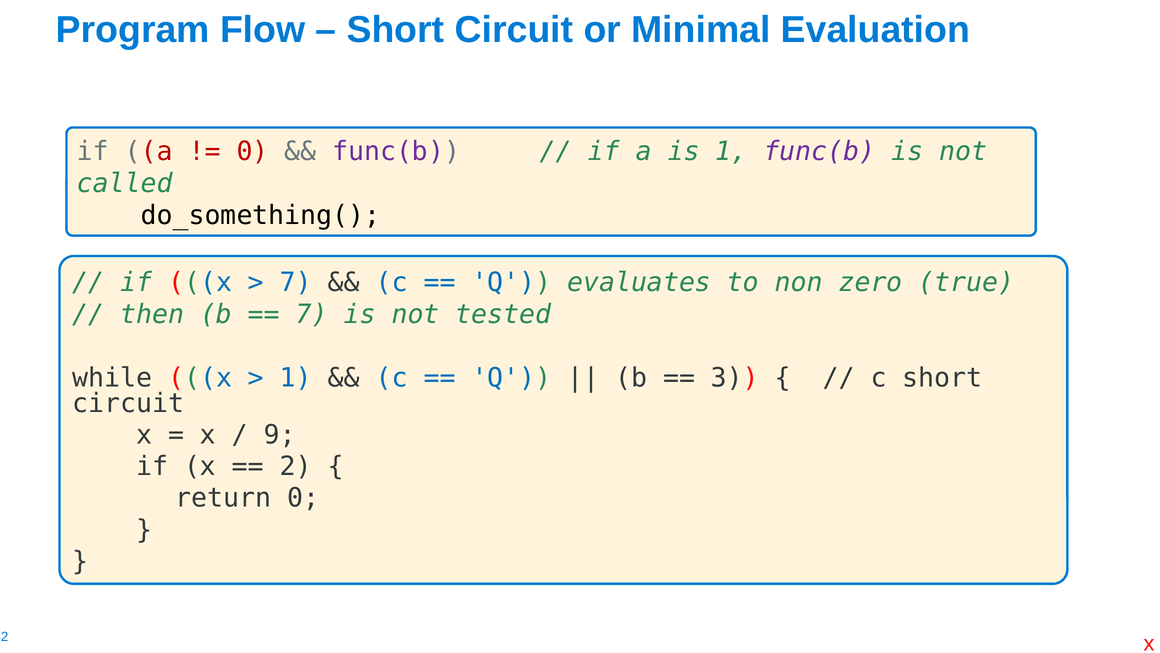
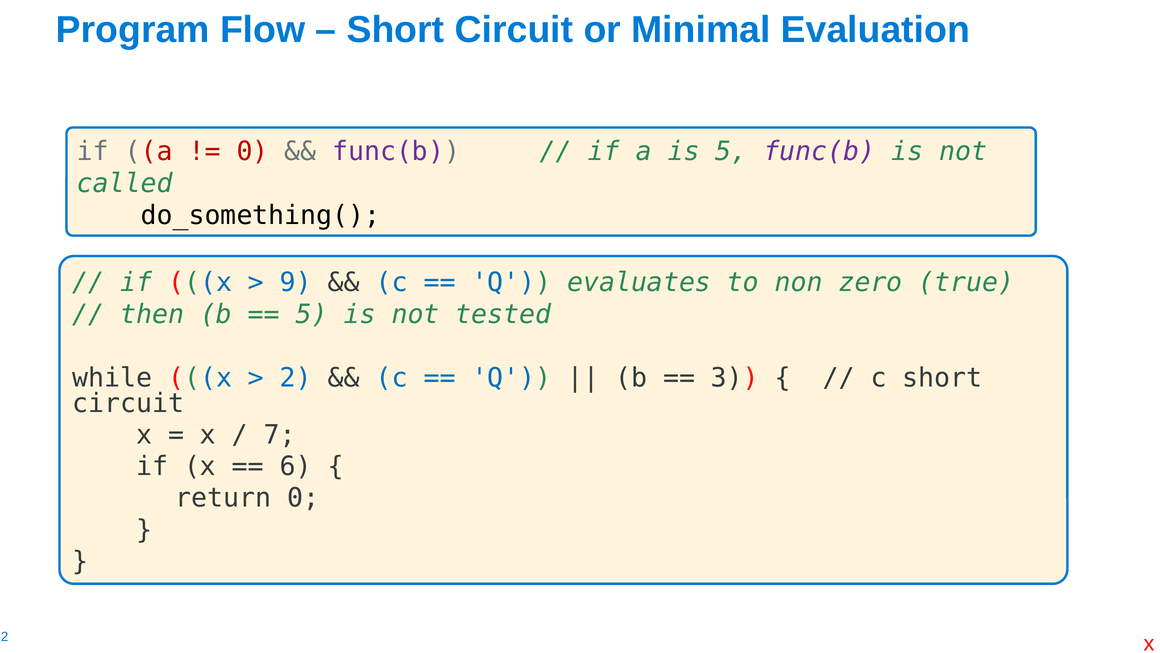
is 1: 1 -> 5 (731, 151)
7: 7 -> 9 (296, 282)
7: 7 -> 5 (312, 314)
1: 1 -> 2 (296, 378)
9: 9 -> 7 (280, 435)
2: 2 -> 6 (296, 466)
